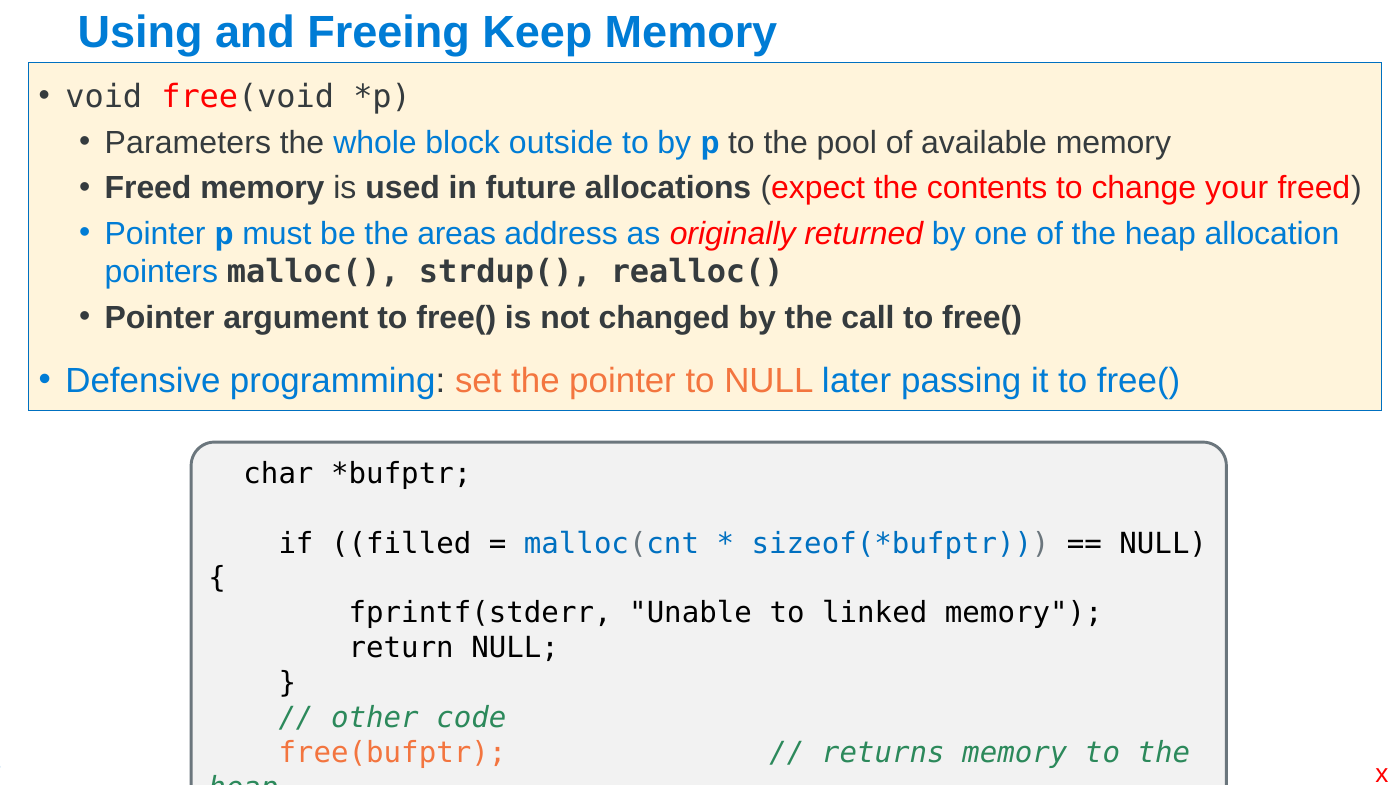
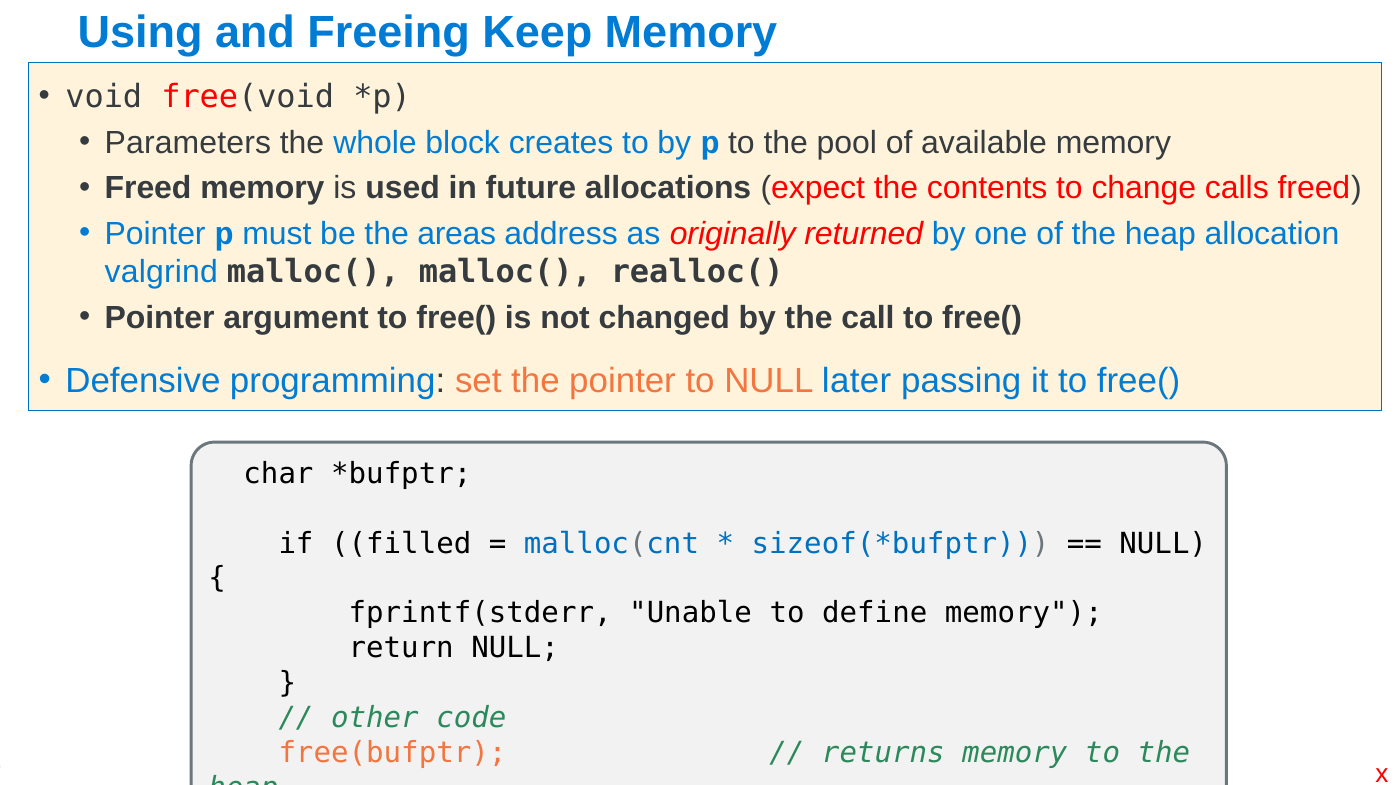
outside: outside -> creates (561, 143)
your: your -> calls (1237, 188)
pointers: pointers -> valgrind (161, 272)
malloc( strdup(: strdup( -> malloc( (505, 272)
linked: linked -> define (875, 613)
